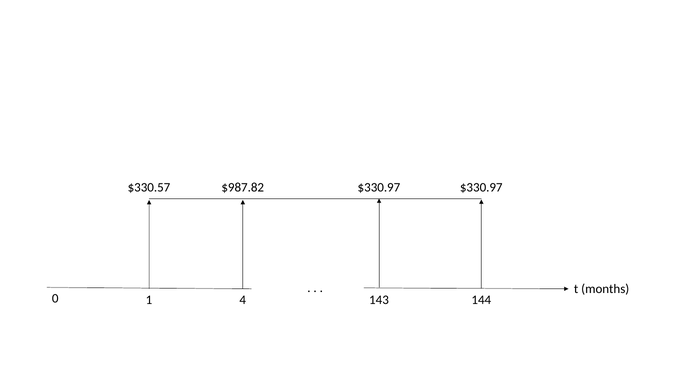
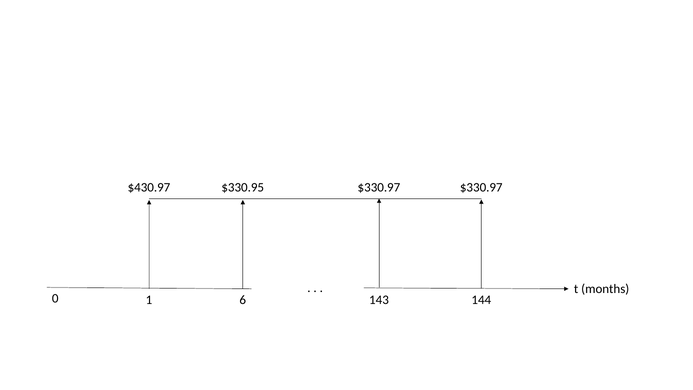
$330.57: $330.57 -> $430.97 (149, 187)
$987.82: $987.82 -> $330.95 (243, 187)
4: 4 -> 6 (243, 300)
